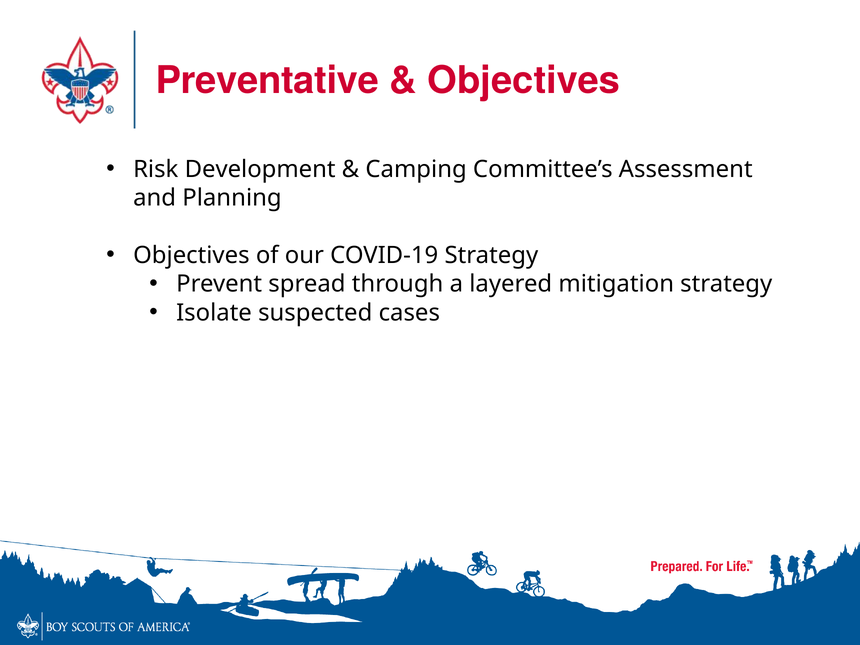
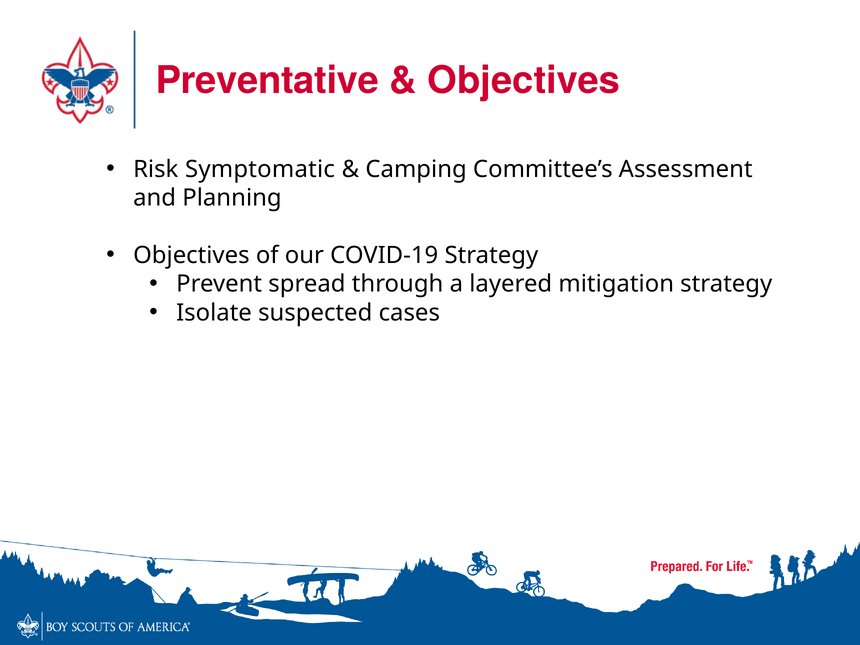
Development: Development -> Symptomatic (260, 169)
